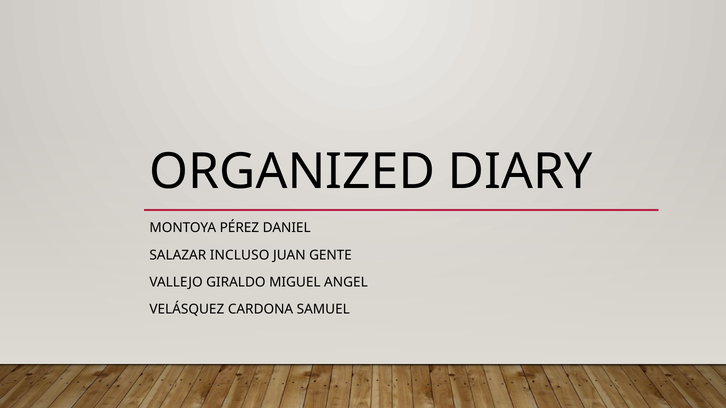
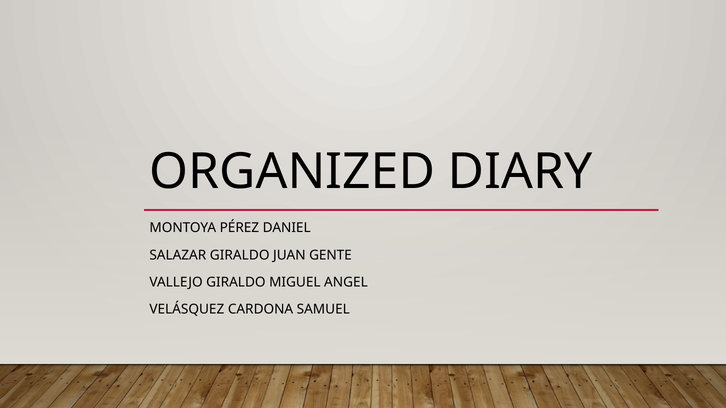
SALAZAR INCLUSO: INCLUSO -> GIRALDO (240, 255)
